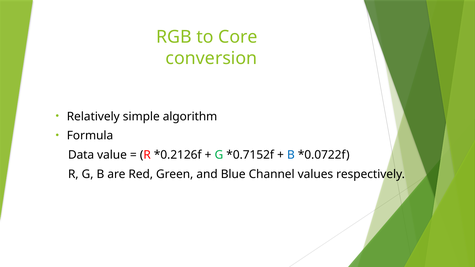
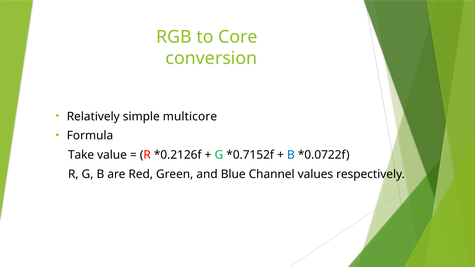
algorithm: algorithm -> multicore (190, 117)
Data: Data -> Take (81, 155)
